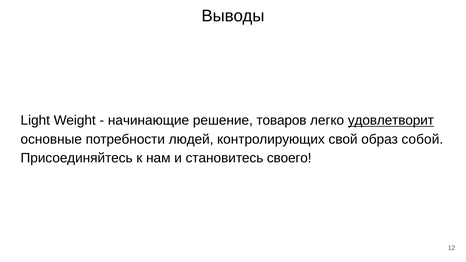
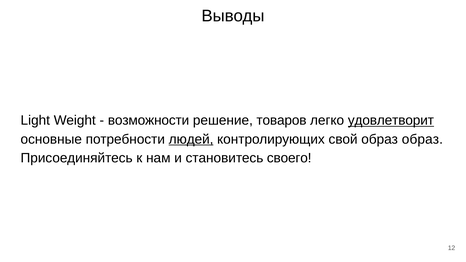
начинающие: начинающие -> возможности (149, 121)
людей underline: none -> present (191, 139)
образ собой: собой -> образ (422, 139)
